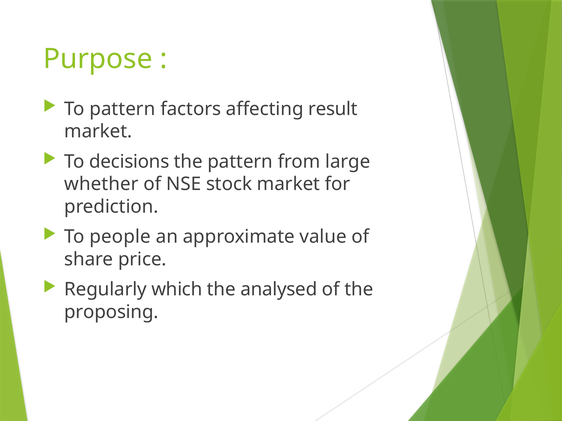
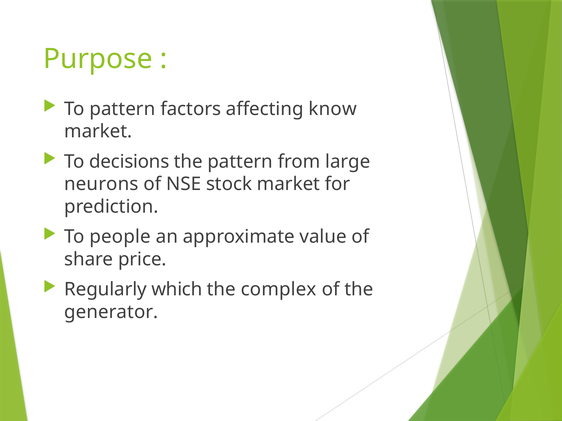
result: result -> know (333, 109)
whether: whether -> neurons (101, 184)
analysed: analysed -> complex (279, 290)
proposing: proposing -> generator (111, 312)
